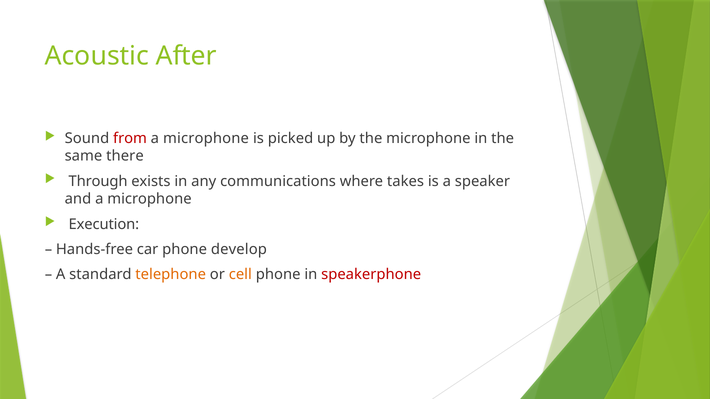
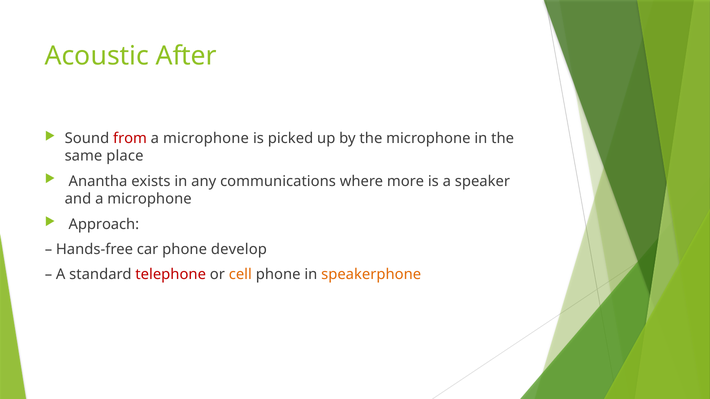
there: there -> place (125, 156)
Through: Through -> Anantha (98, 181)
takes: takes -> more (406, 181)
Execution: Execution -> Approach (104, 224)
telephone colour: orange -> red (171, 275)
speakerphone colour: red -> orange (371, 275)
